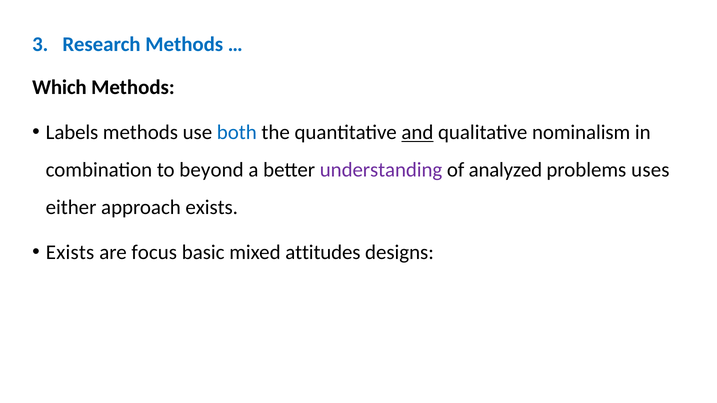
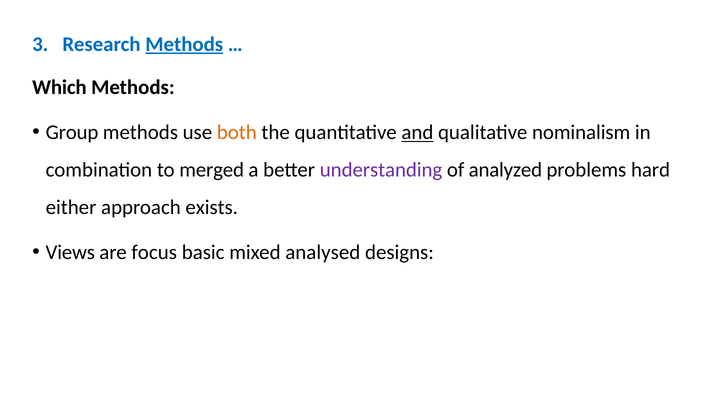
Methods underline: none -> present (184, 44)
Labels: Labels -> Group (72, 133)
both colour: blue -> orange (237, 133)
beyond: beyond -> merged (212, 170)
uses: uses -> hard (651, 170)
Exists: Exists -> Views (70, 253)
attitudes: attitudes -> analysed (323, 253)
